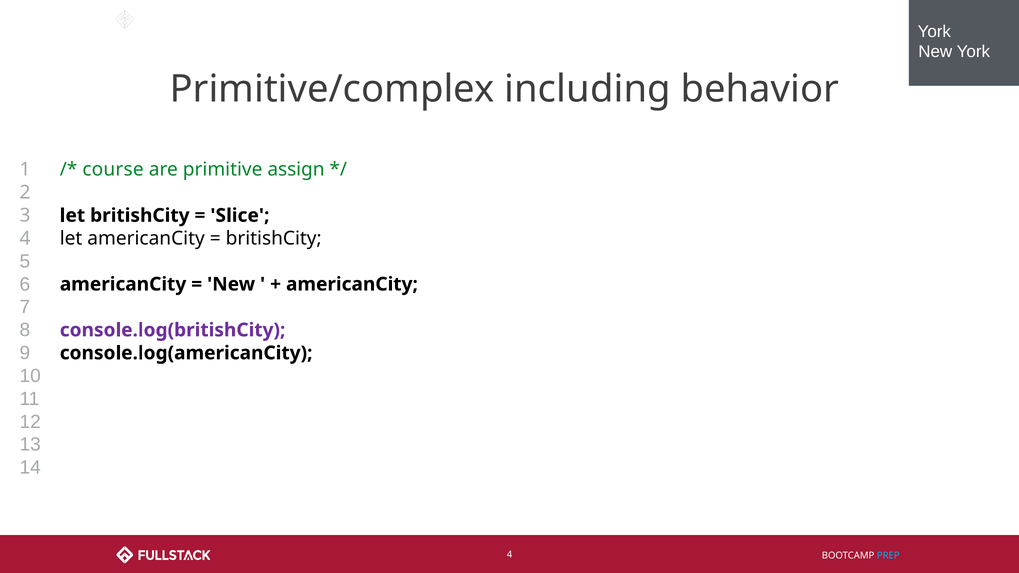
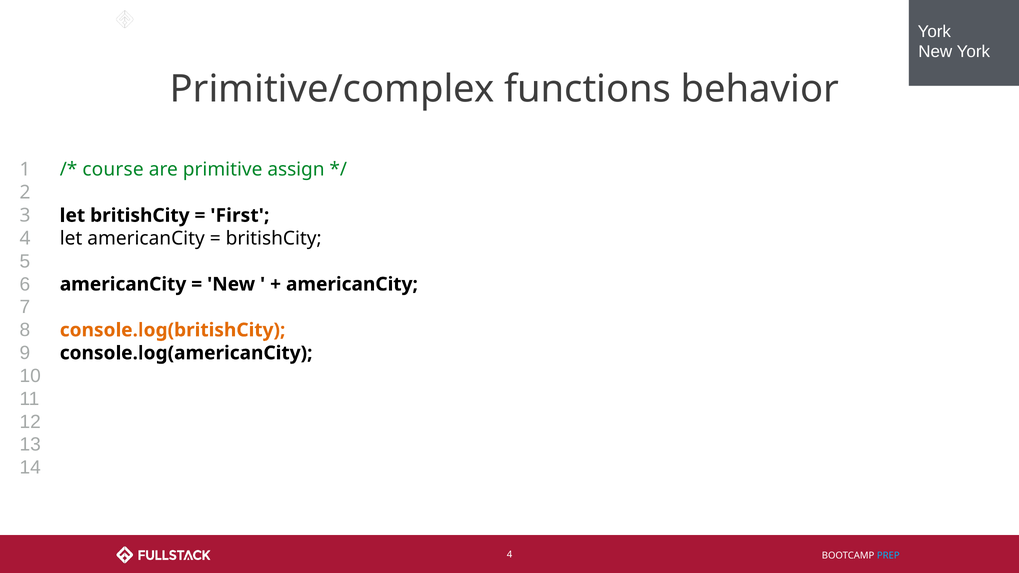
including: including -> functions (588, 89)
Slice: Slice -> First (240, 216)
console.log(britishCity colour: purple -> orange (173, 330)
